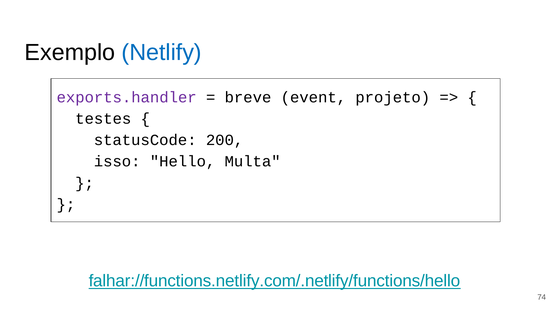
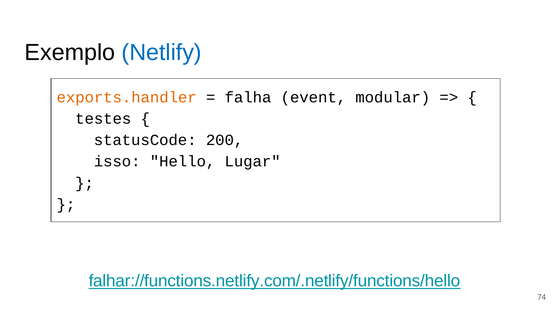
exports.handler colour: purple -> orange (127, 97)
breve: breve -> falha (248, 97)
projeto: projeto -> modular (393, 97)
Multa: Multa -> Lugar (253, 162)
